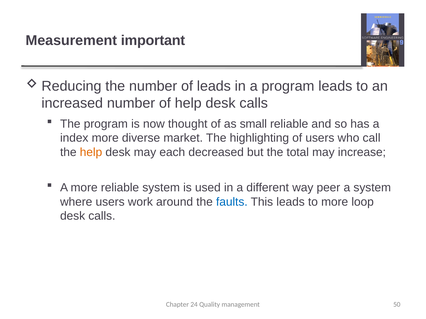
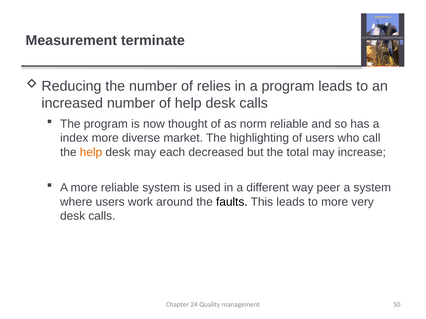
important: important -> terminate (153, 40)
of leads: leads -> relies (214, 86)
small: small -> norm (253, 124)
faults colour: blue -> black (232, 202)
loop: loop -> very (363, 202)
